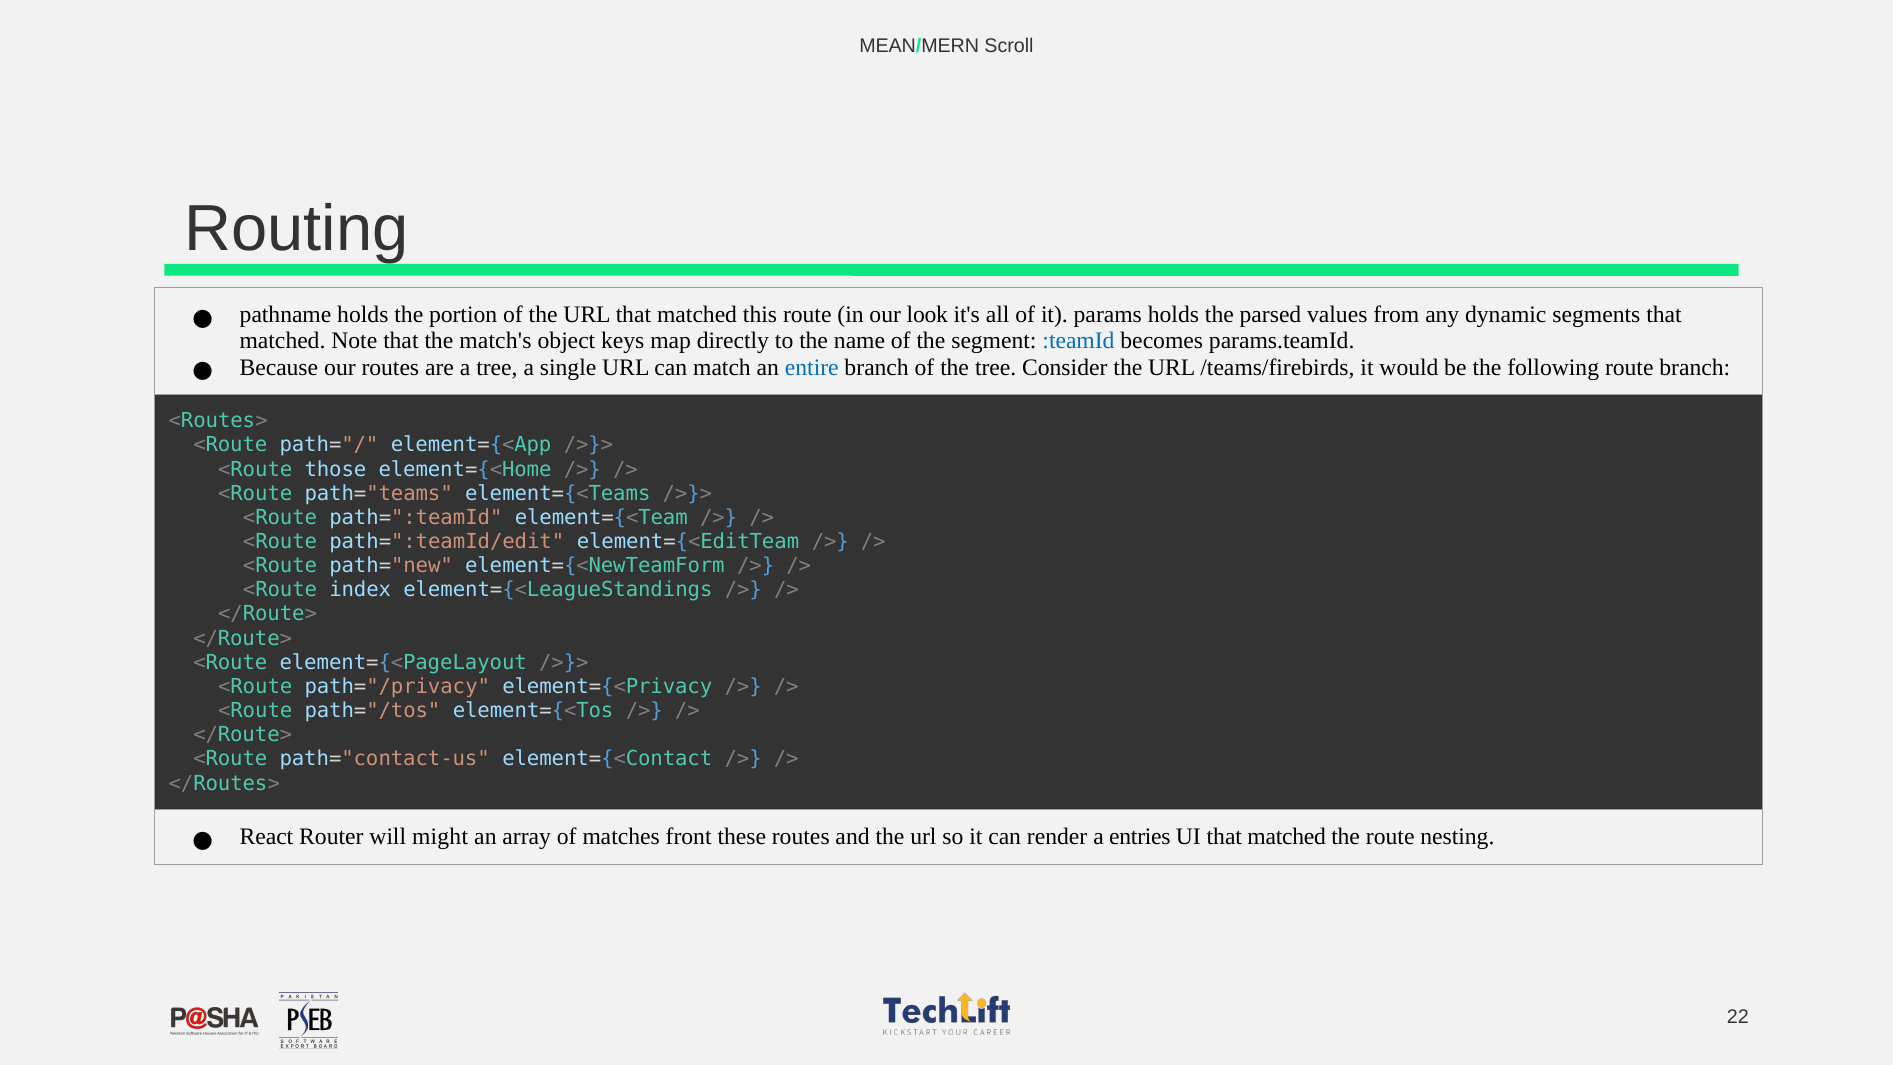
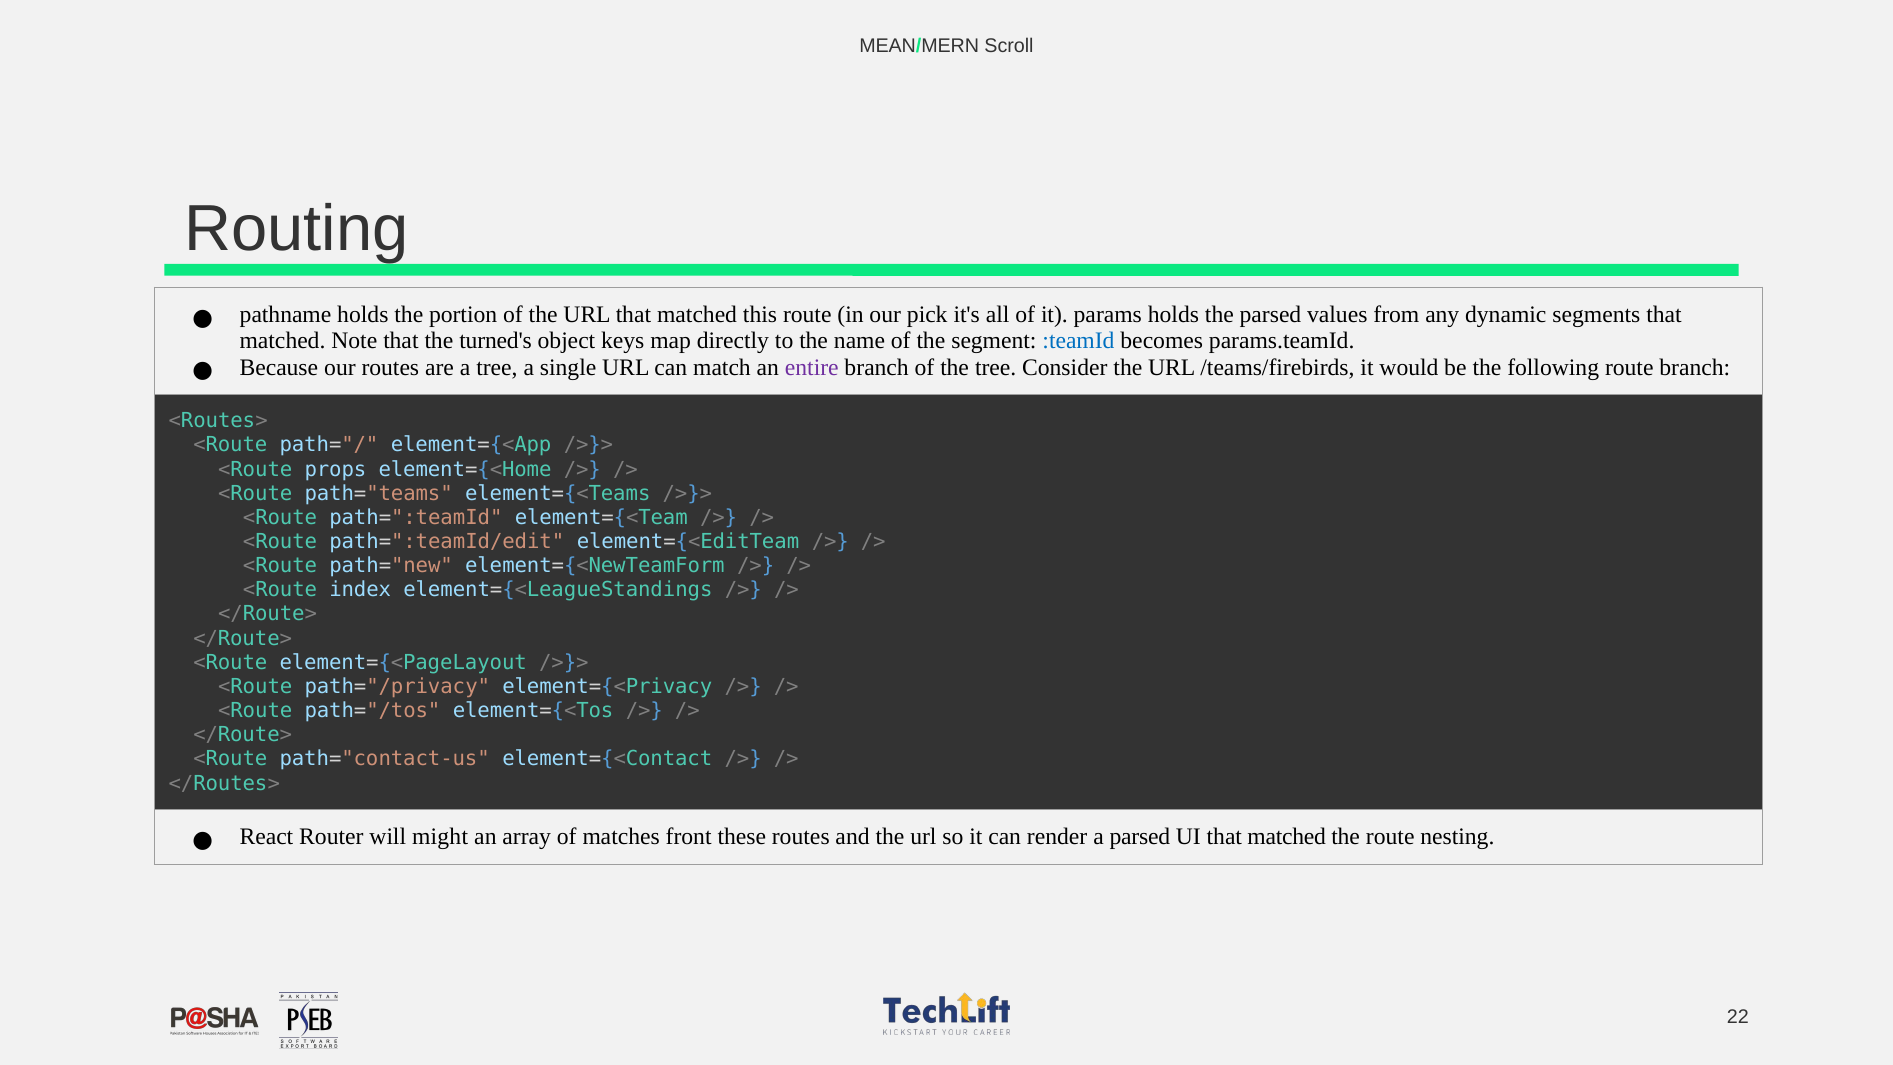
look: look -> pick (927, 315)
match's: match's -> turned's (496, 341)
entire colour: blue -> purple (812, 367)
those: those -> props (335, 469)
a entries: entries -> parsed (1140, 836)
